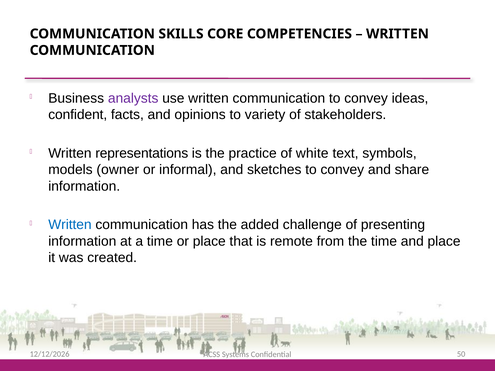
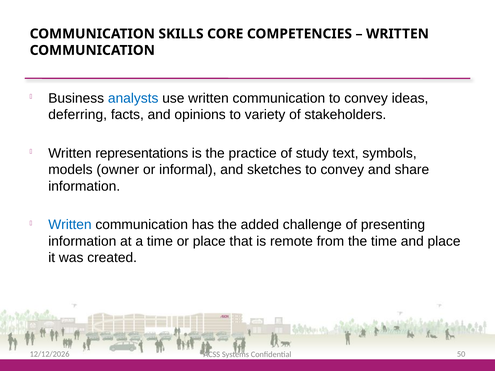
analysts colour: purple -> blue (133, 98)
confident: confident -> deferring (78, 115)
white: white -> study (312, 153)
